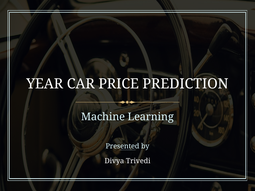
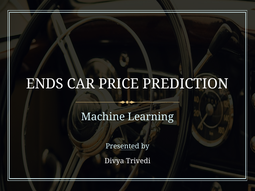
YEAR: YEAR -> ENDS (45, 84)
